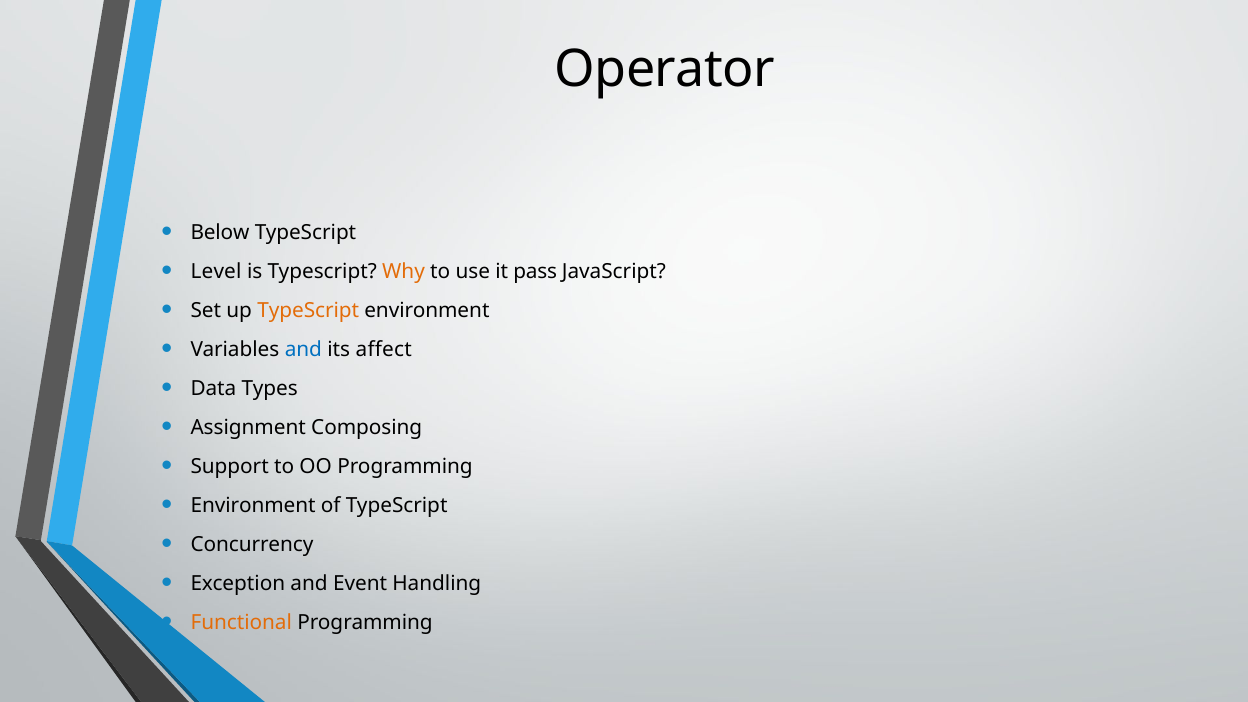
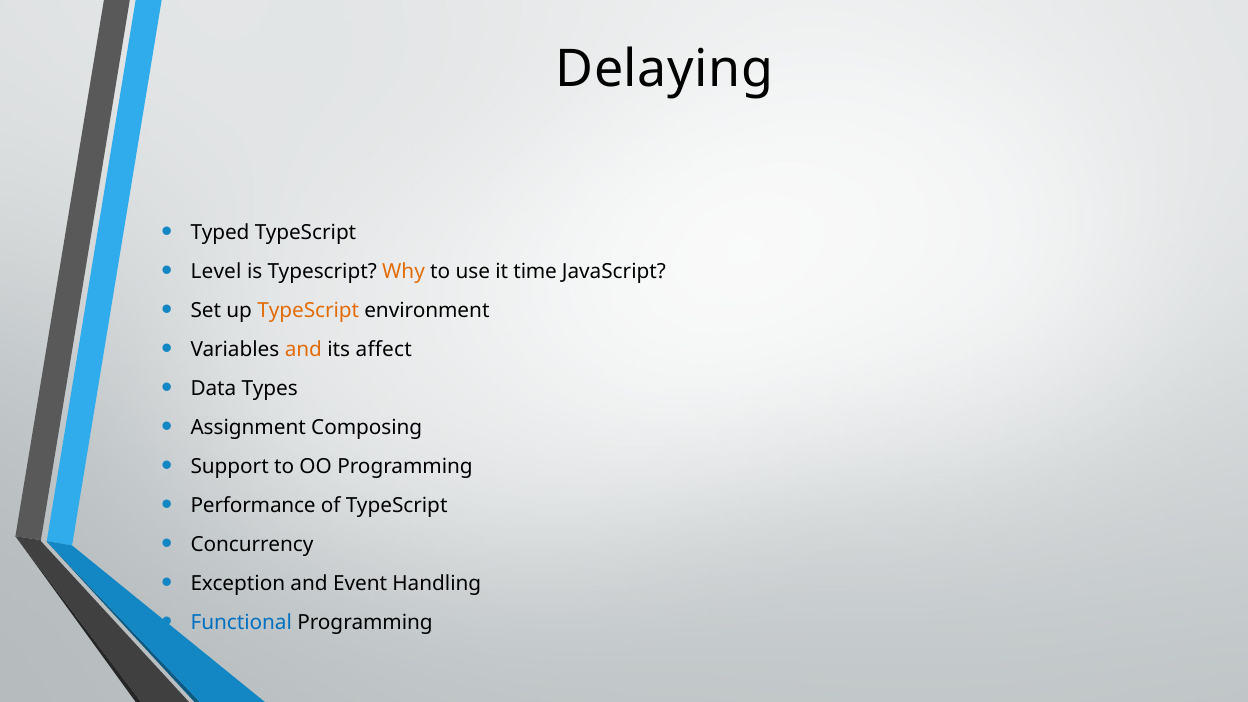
Operator: Operator -> Delaying (664, 69)
Below: Below -> Typed (220, 232)
pass: pass -> time (535, 271)
and colour: blue -> orange (303, 349)
Environment: Environment -> Performance (253, 505)
Functional colour: orange -> blue (241, 622)
